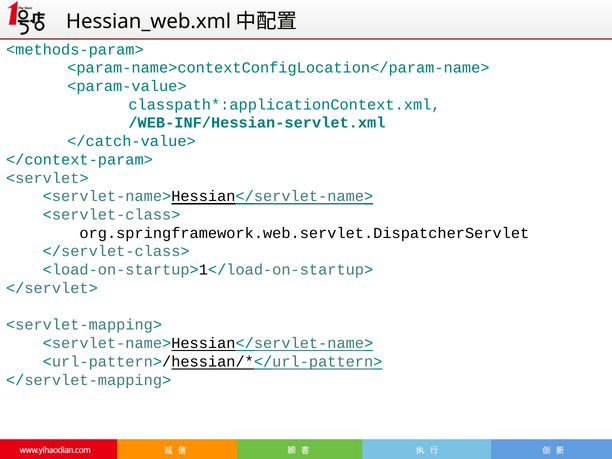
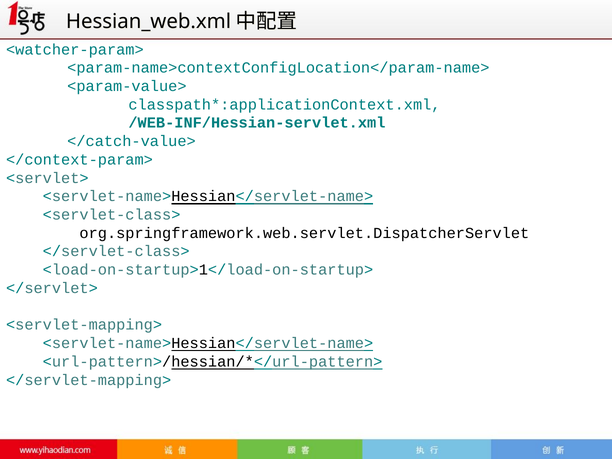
<methods-param>: <methods-param> -> <watcher-param> (75, 49)
